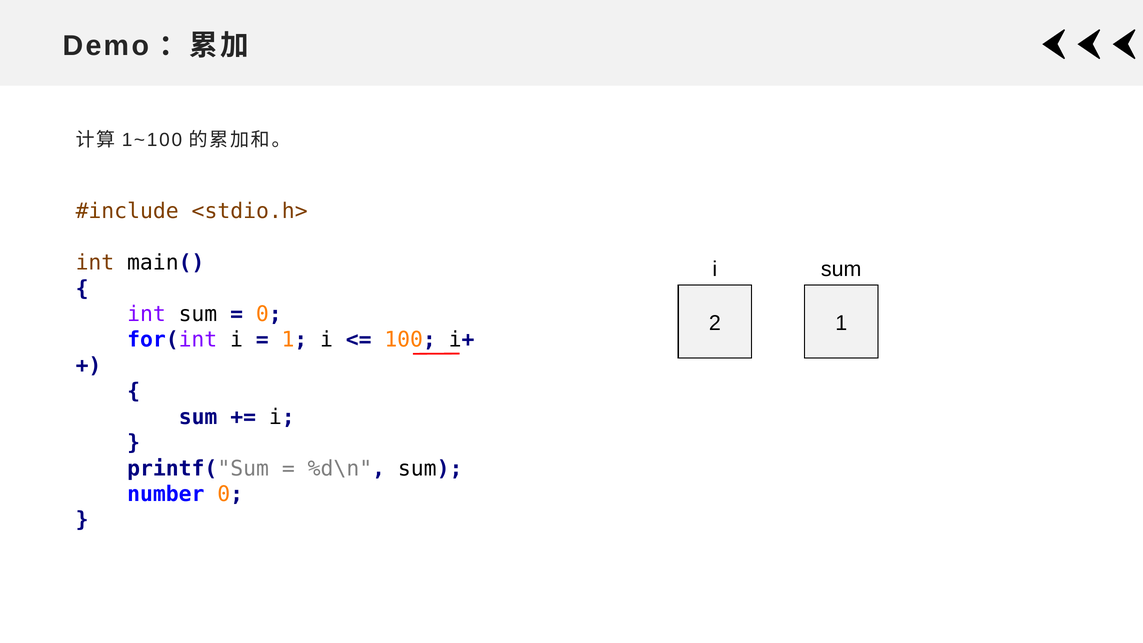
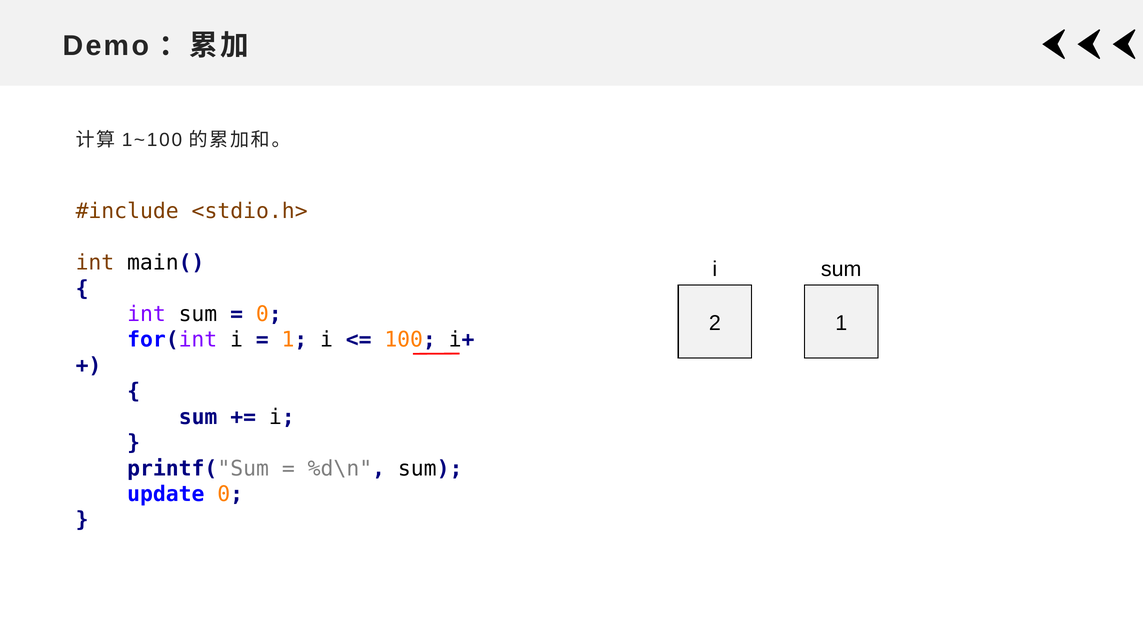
number: number -> update (166, 494)
